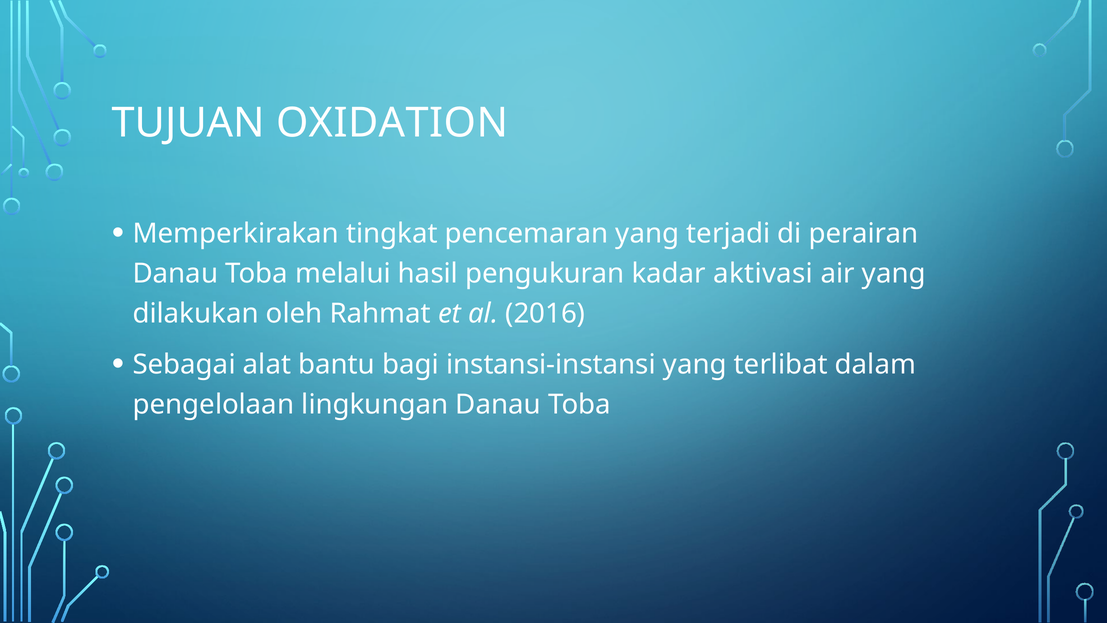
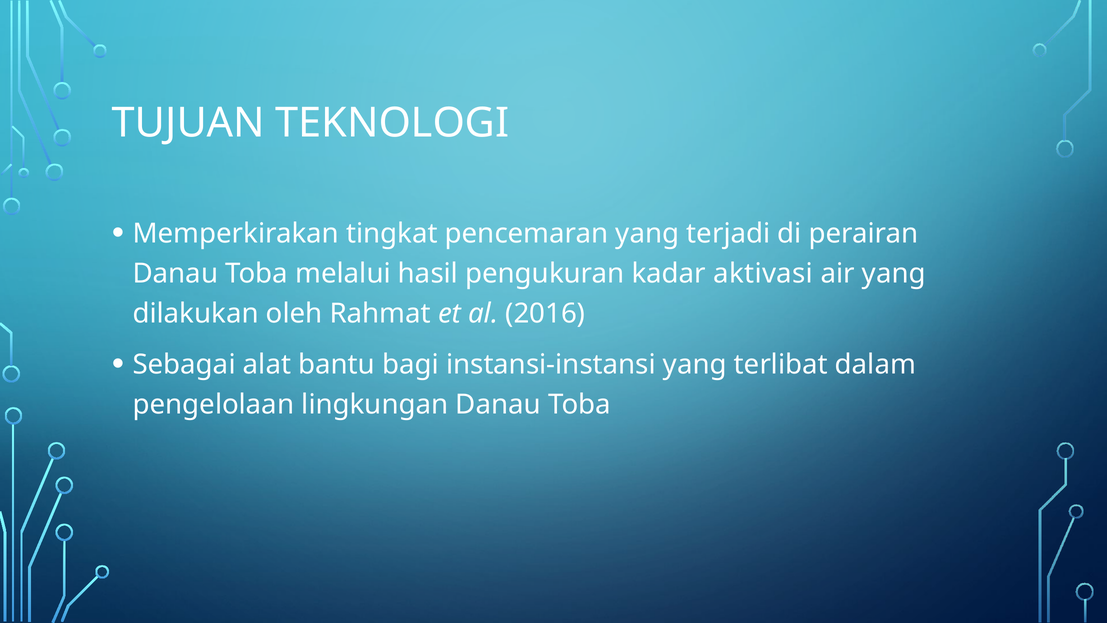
OXIDATION: OXIDATION -> TEKNOLOGI (392, 123)
